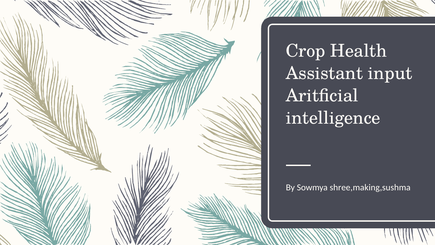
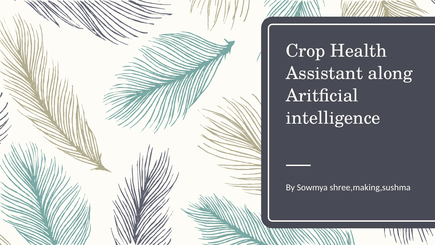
input: input -> along (390, 73)
